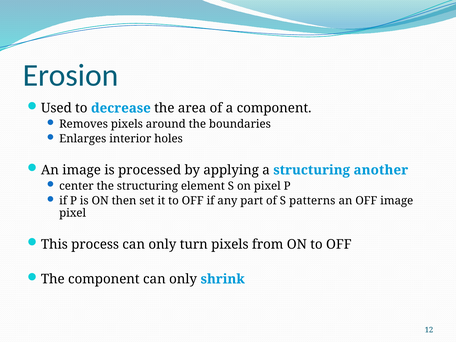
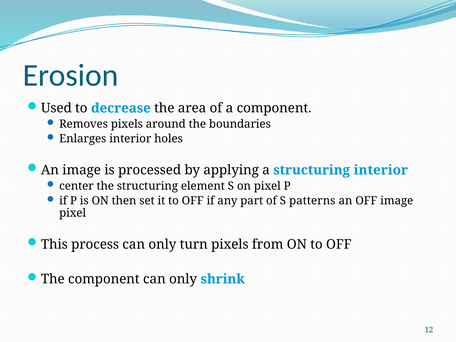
structuring another: another -> interior (381, 170)
